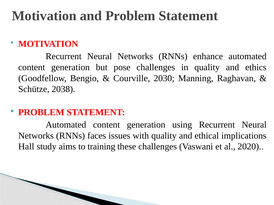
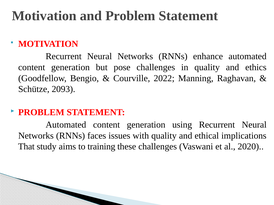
2030: 2030 -> 2022 (164, 78)
2038: 2038 -> 2093 (63, 89)
Hall: Hall -> That (26, 147)
